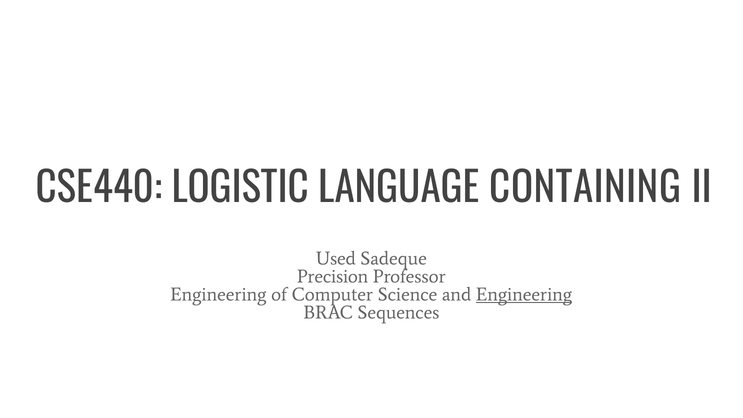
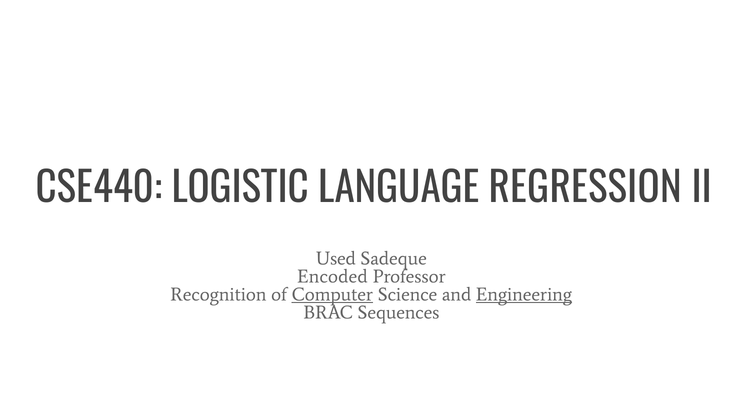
CONTAINING: CONTAINING -> REGRESSION (585, 189)
Precision: Precision -> Encoded (332, 276)
Engineering: Engineering -> Recognition (218, 294)
Computer underline: none -> present (332, 294)
